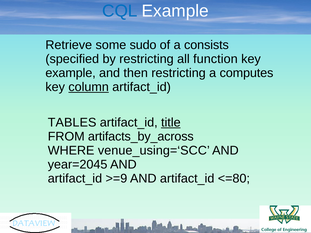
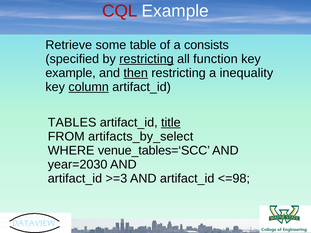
CQL colour: blue -> red (120, 11)
sudo: sudo -> table (143, 45)
restricting underline: none -> present (146, 59)
then underline: none -> present (136, 73)
computes: computes -> inequality (246, 73)
artifacts_by_across: artifacts_by_across -> artifacts_by_select (141, 137)
venue_using=‘SCC: venue_using=‘SCC -> venue_tables=‘SCC (154, 151)
year=2045: year=2045 -> year=2030 (78, 165)
>=9: >=9 -> >=3 (116, 179)
<=80: <=80 -> <=98 (234, 179)
